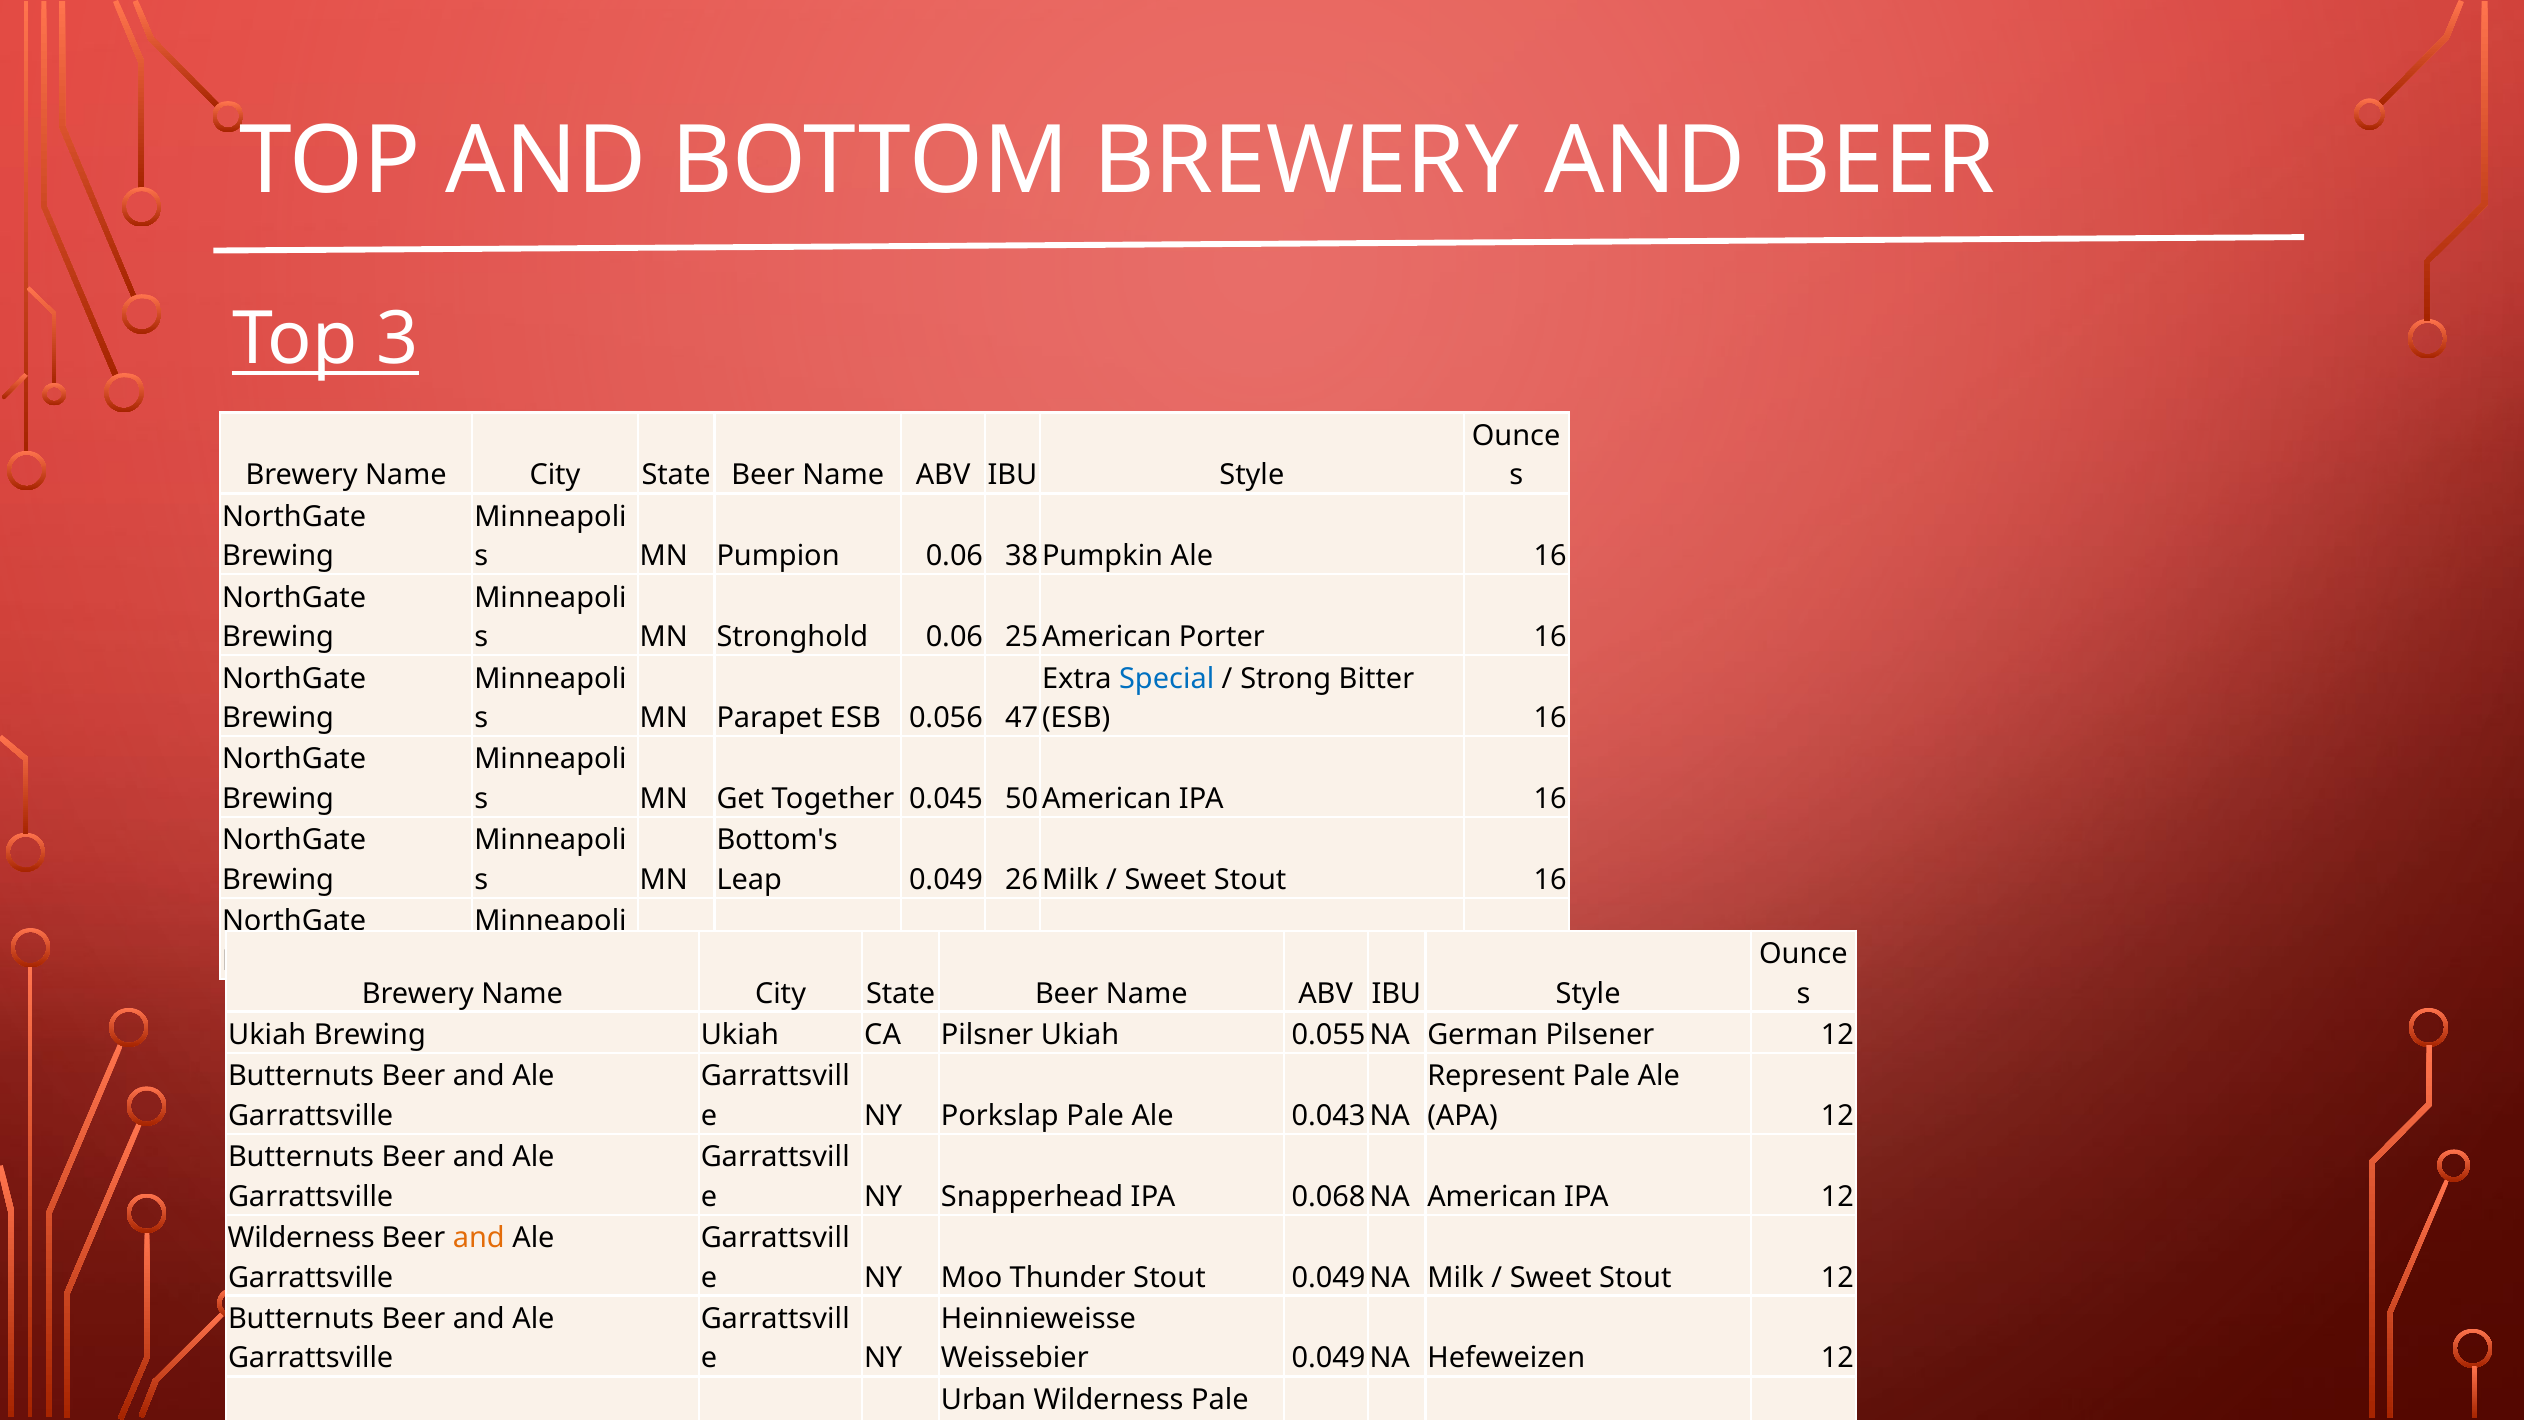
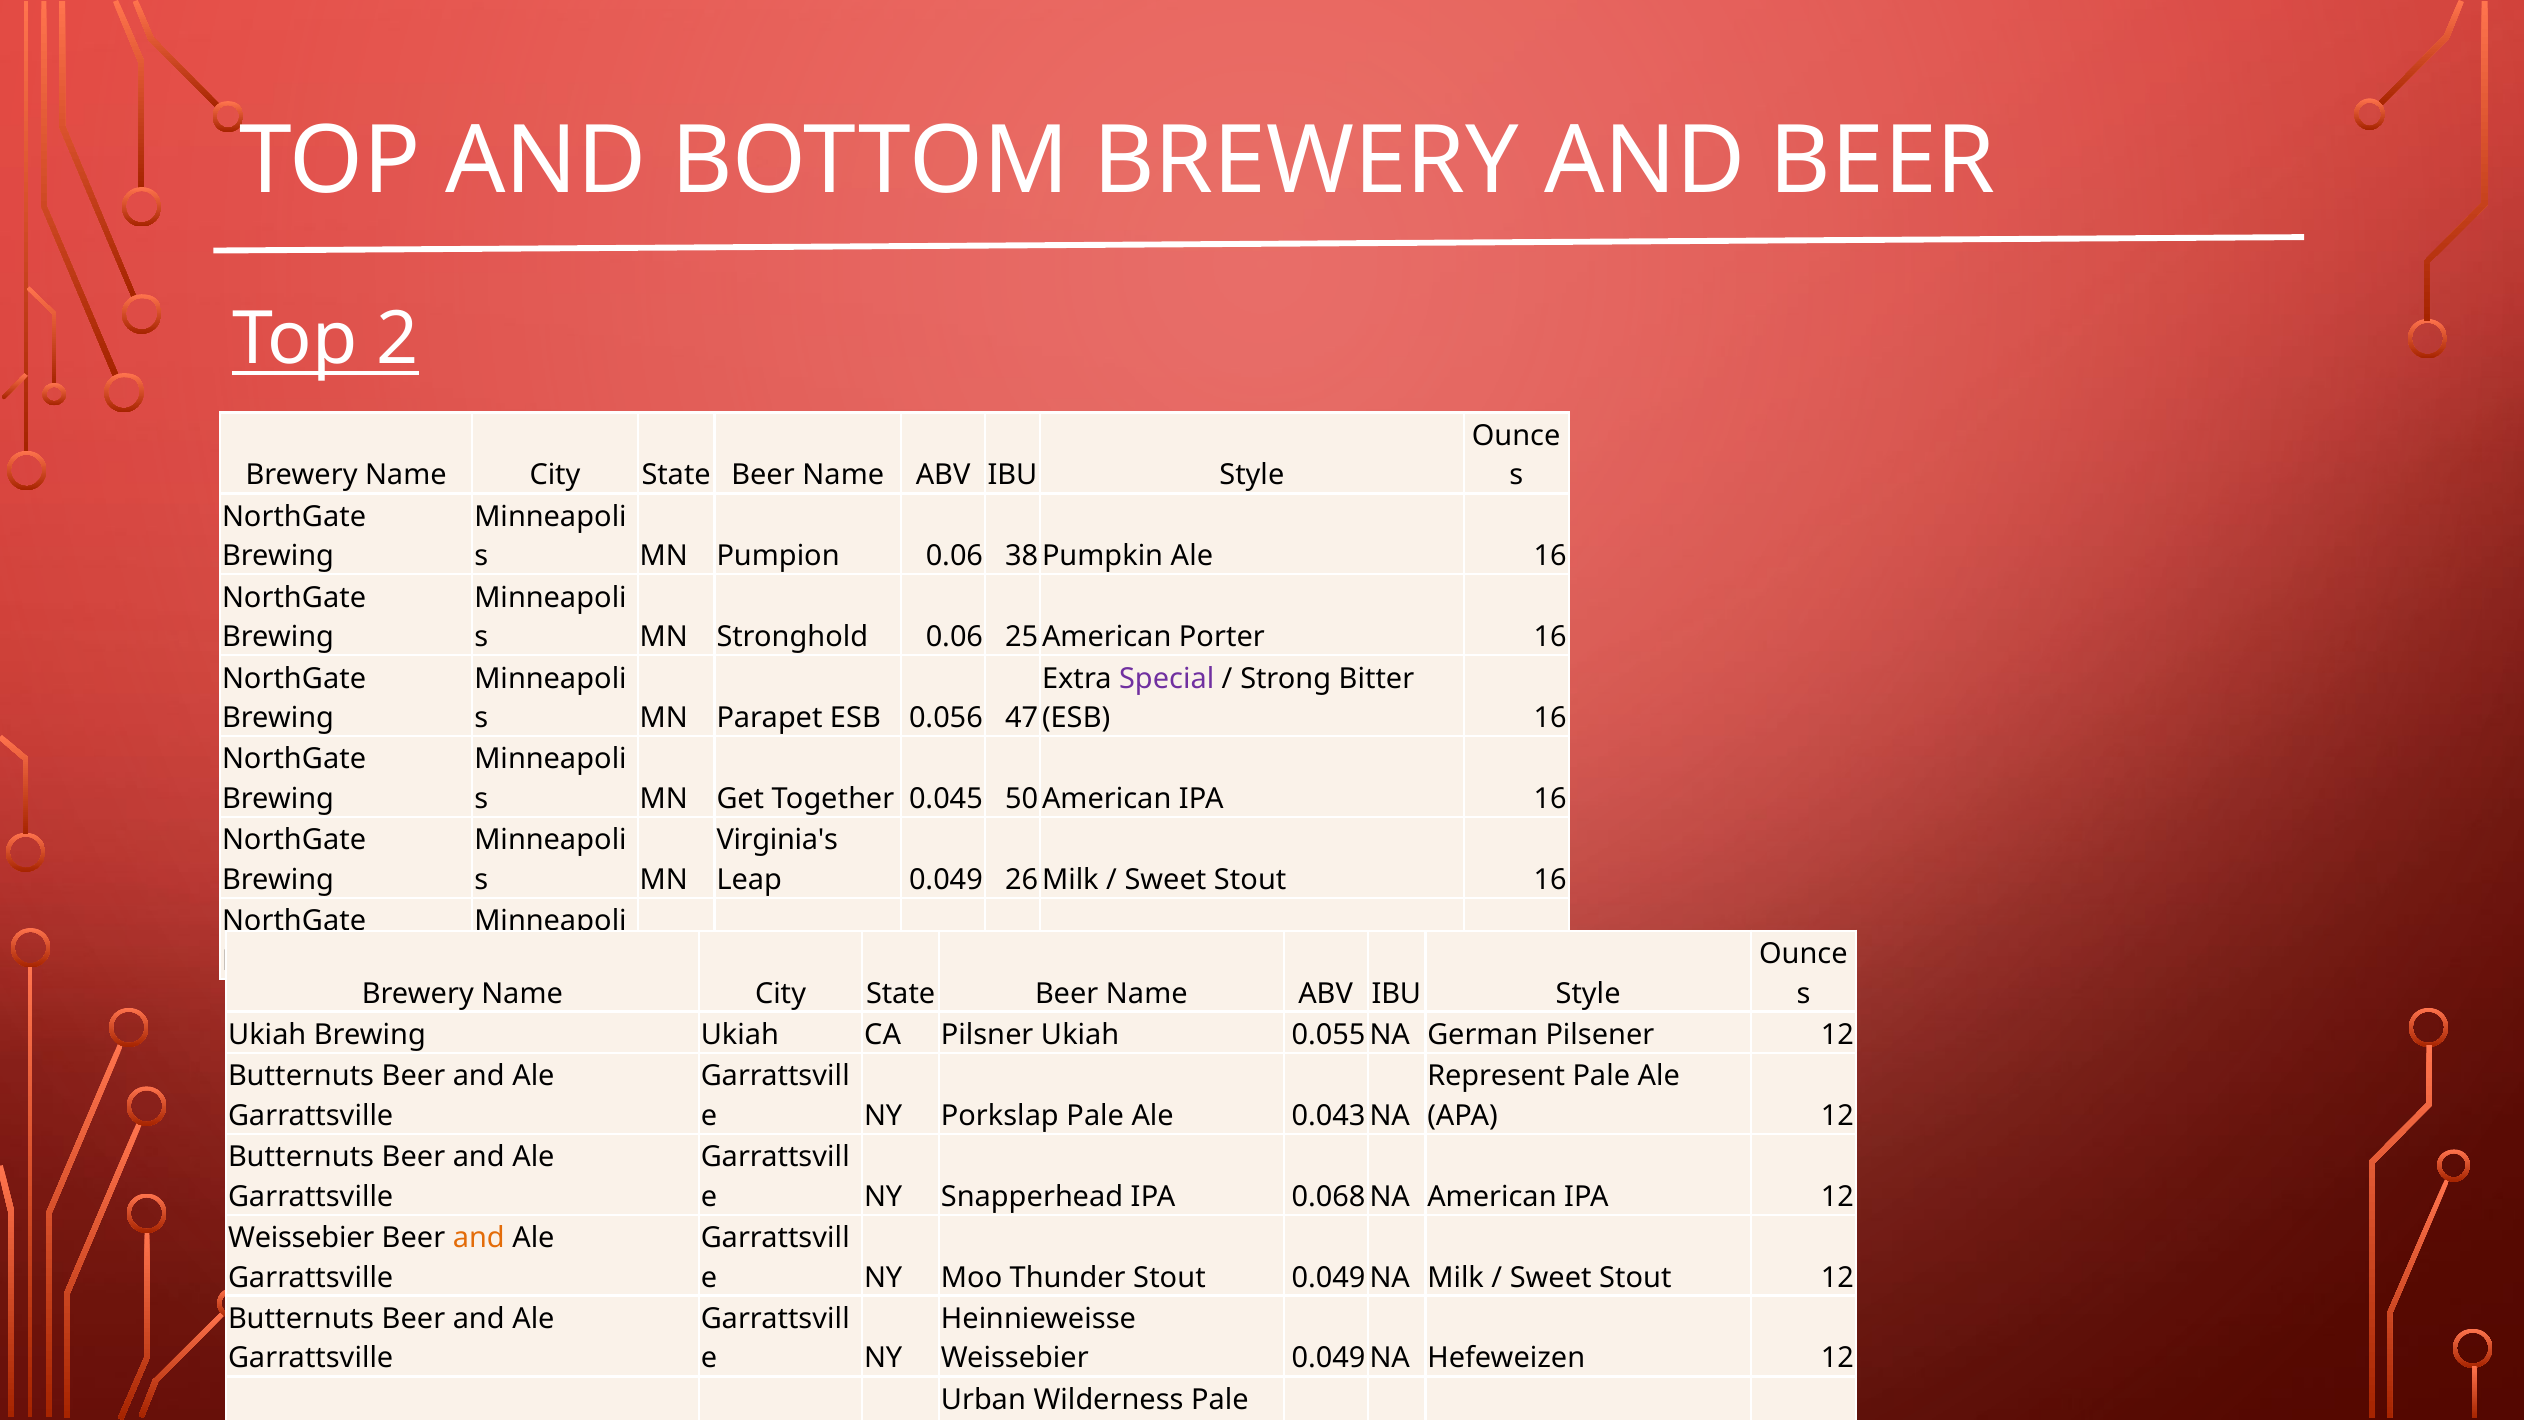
3: 3 -> 2 (398, 339)
Special colour: blue -> purple (1167, 678)
Bottom's: Bottom's -> Virginia's (777, 840)
Wilderness: Wilderness -> Weissebier (301, 1238)
